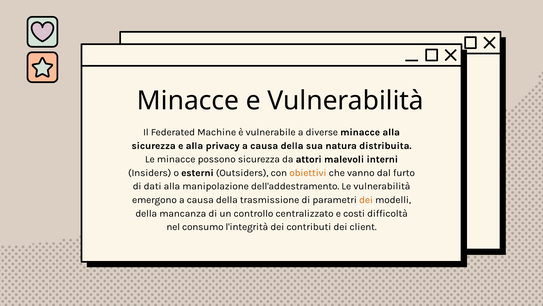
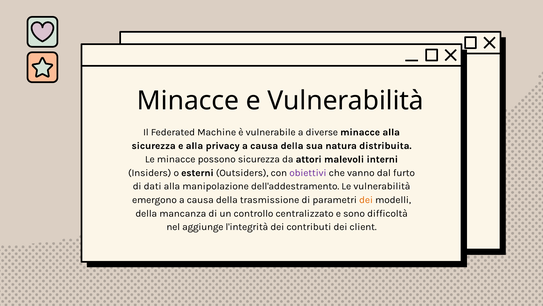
obiettivi colour: orange -> purple (308, 173)
costi: costi -> sono (354, 213)
consumo: consumo -> aggiunge (203, 227)
